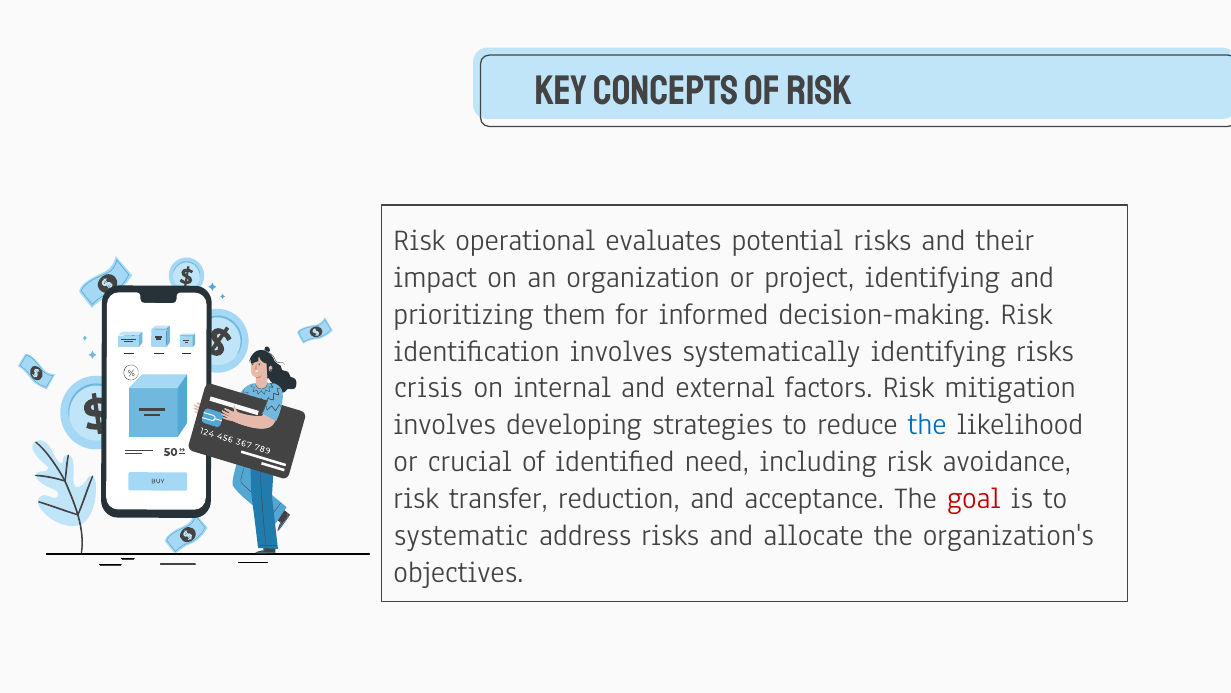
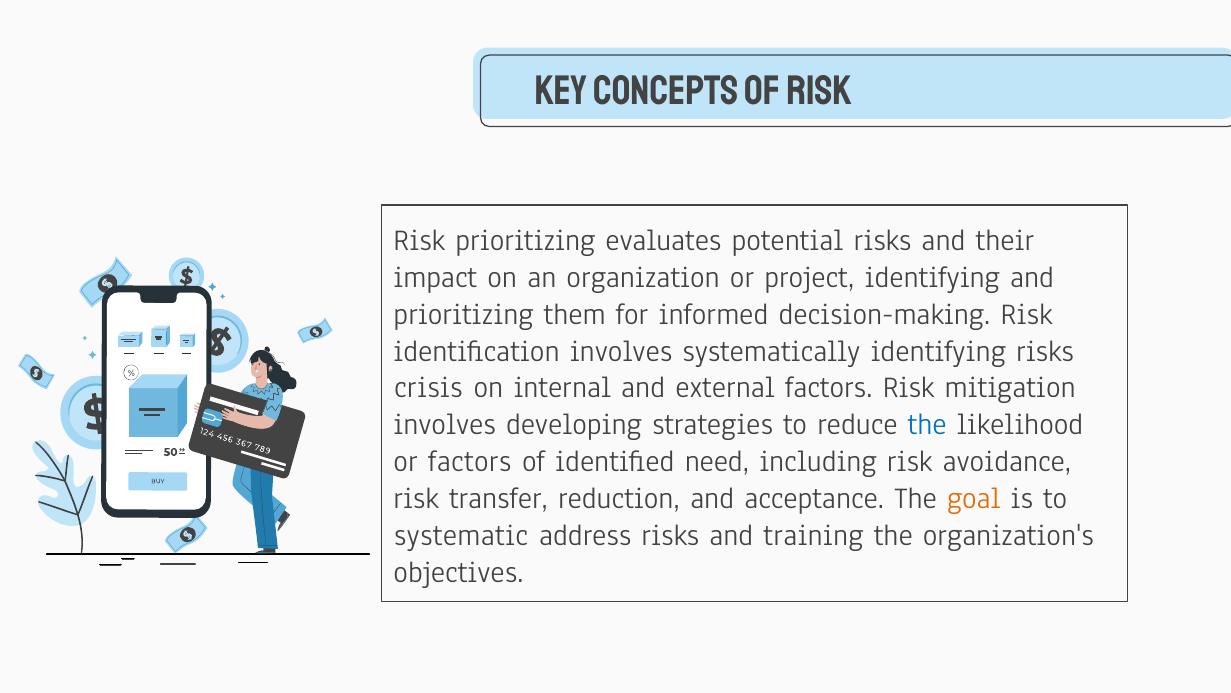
Risk operational: operational -> prioritizing (525, 240)
or crucial: crucial -> factors (470, 461)
goal colour: red -> orange (974, 498)
allocate: allocate -> training (813, 535)
